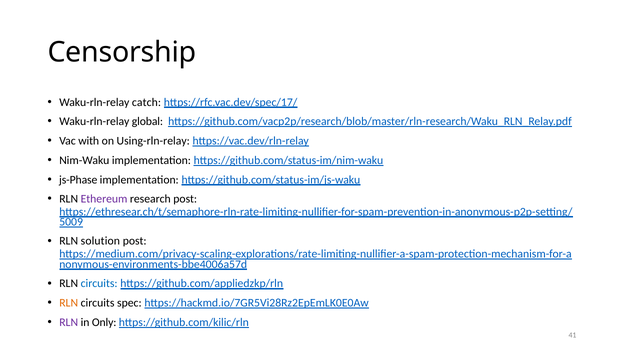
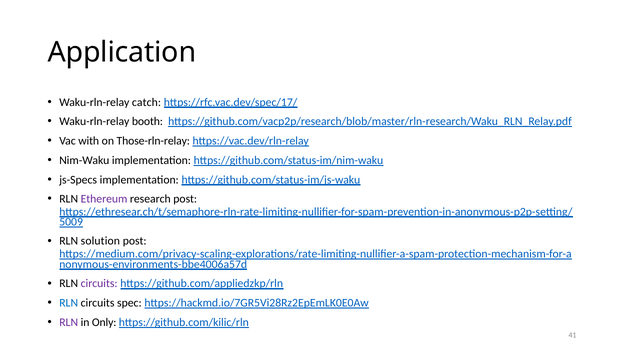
Censorship: Censorship -> Application (122, 52)
global: global -> booth (147, 122)
Using-rln-relay: Using-rln-relay -> Those-rln-relay (153, 141)
js-Phase: js-Phase -> js-Specs (78, 180)
circuits colour: blue -> purple (99, 284)
RLN colour: orange -> blue (69, 303)
